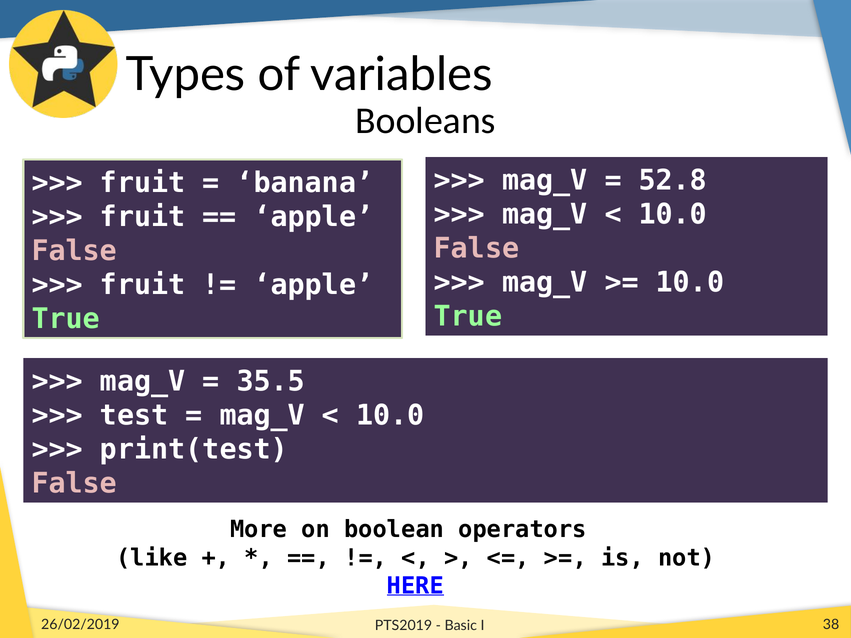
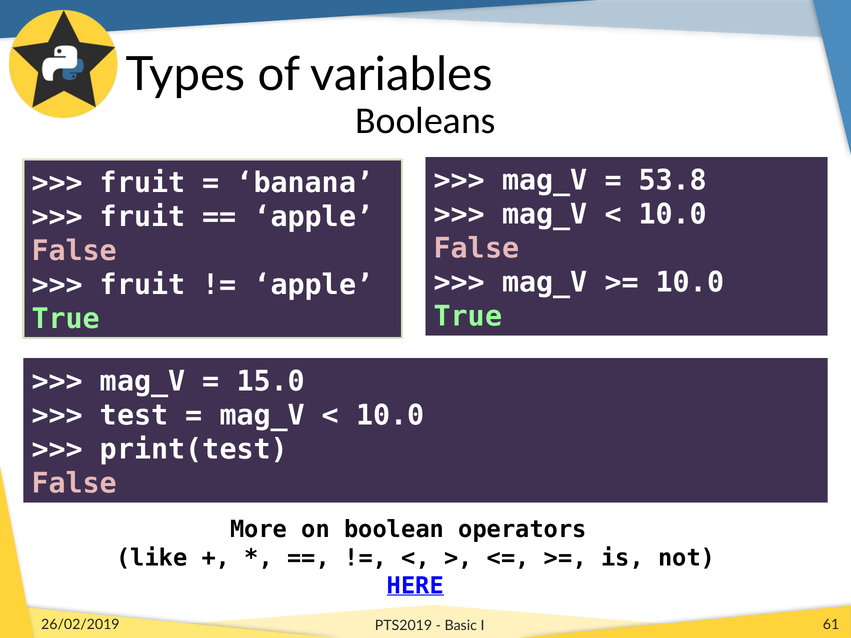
52.8: 52.8 -> 53.8 (673, 180)
35.5: 35.5 -> 15.0 (271, 381)
38: 38 -> 61 (831, 625)
